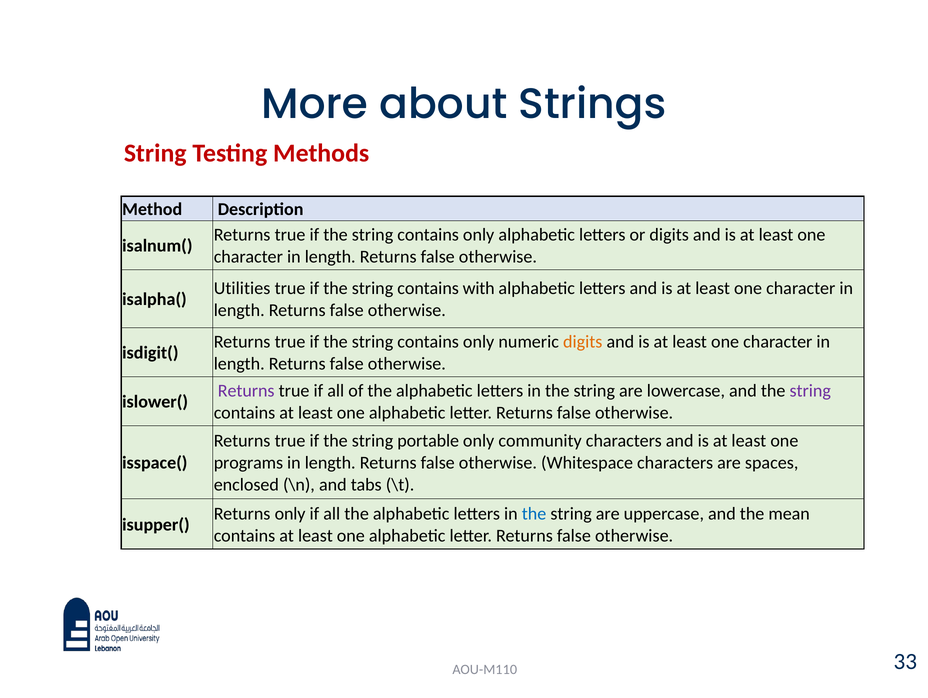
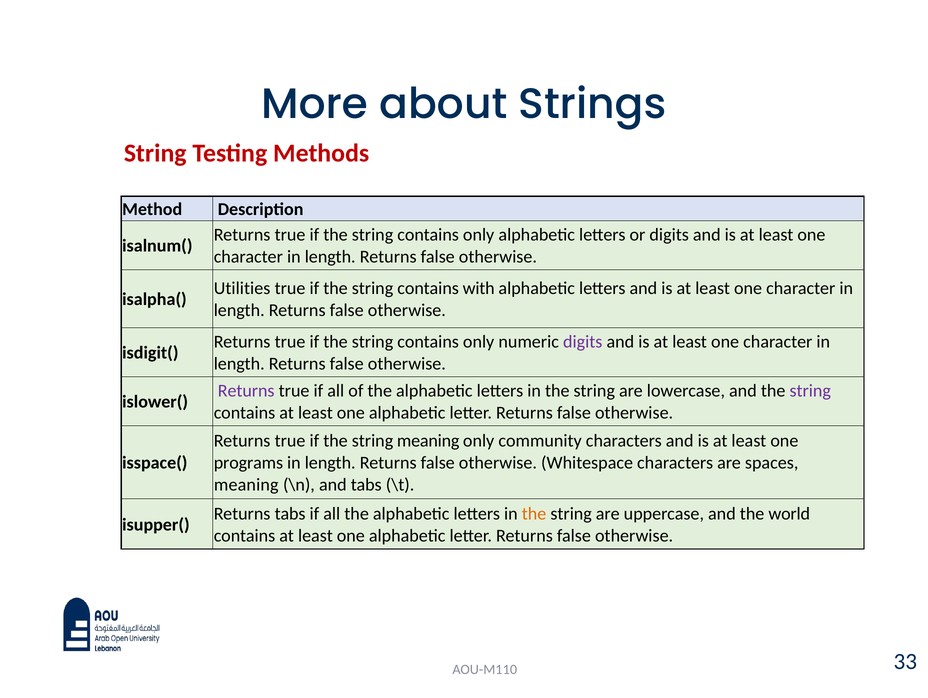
digits colour: orange -> purple (583, 342)
string portable: portable -> meaning (428, 441)
enclosed: enclosed -> meaning (246, 485)
Returns only: only -> tabs (290, 514)
the colour: blue -> orange (534, 514)
mean: mean -> world (789, 514)
